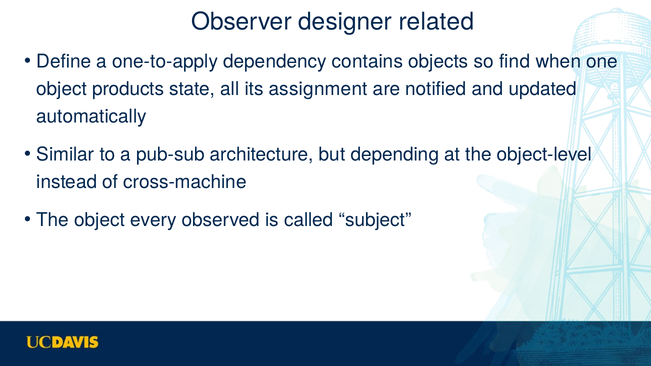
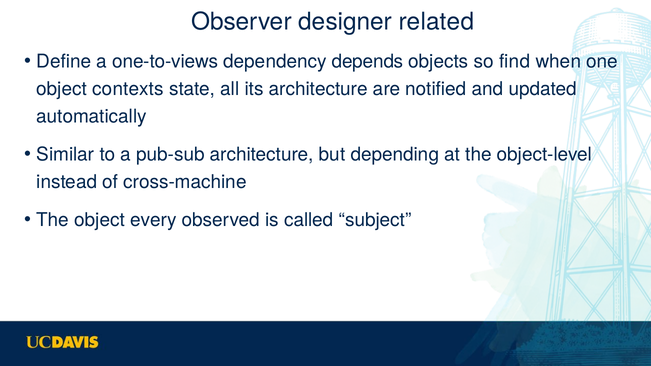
one-to-apply: one-to-apply -> one-to-views (165, 62)
contains: contains -> depends (368, 62)
products: products -> contexts (128, 89)
its assignment: assignment -> architecture (318, 89)
